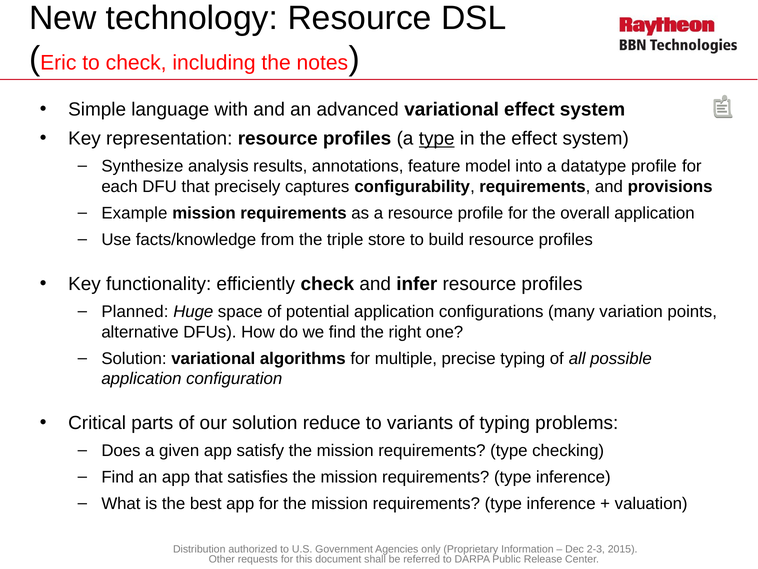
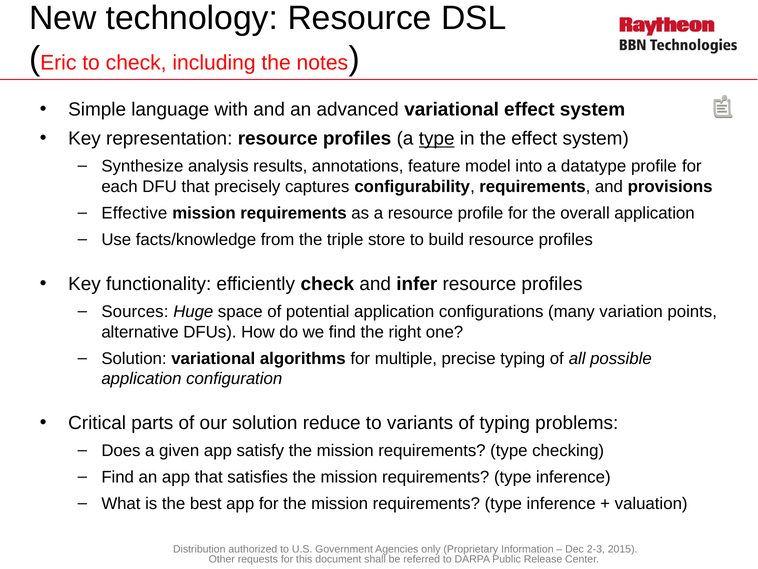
Example: Example -> Effective (134, 213)
Planned: Planned -> Sources (135, 311)
